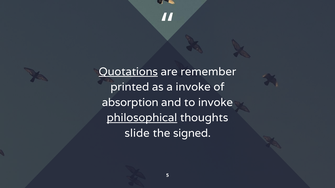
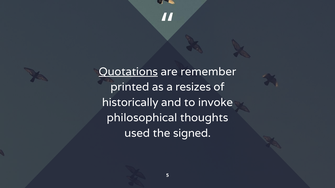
a invoke: invoke -> resizes (193, 87)
absorption: absorption -> historically (130, 103)
philosophical underline: present -> none (142, 118)
slide: slide -> used (137, 133)
